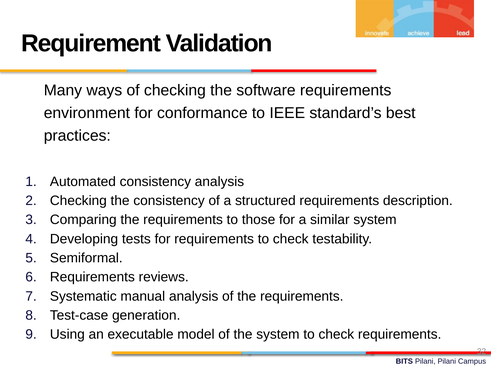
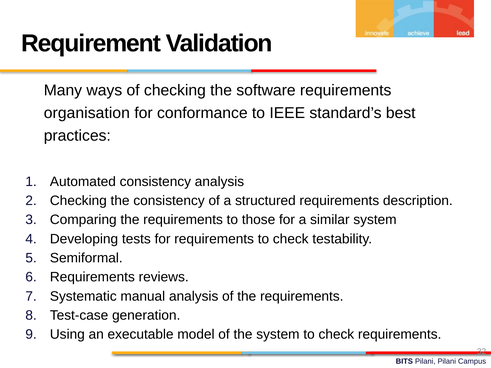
environment: environment -> organisation (87, 113)
